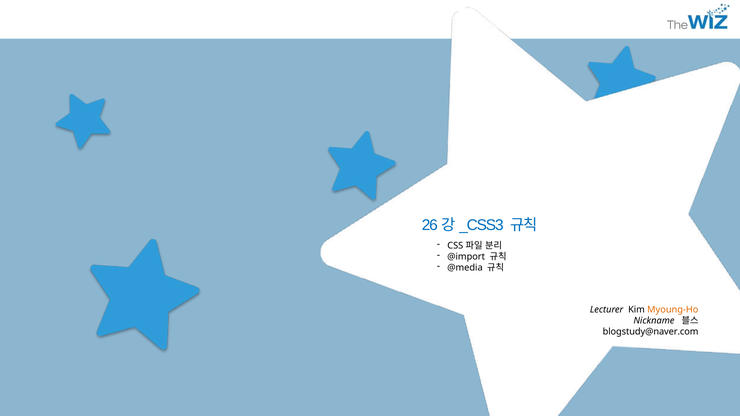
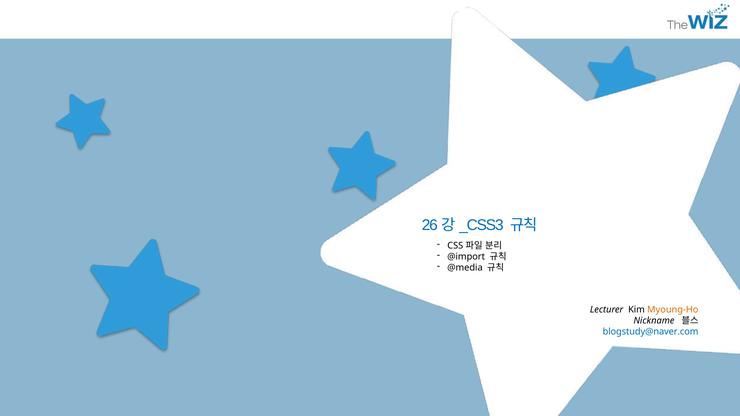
blogstudy@naver.com colour: black -> blue (651, 332)
